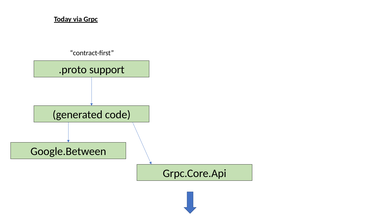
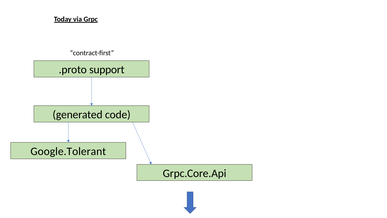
Google.Between: Google.Between -> Google.Tolerant (68, 151)
